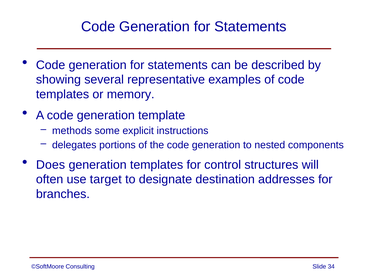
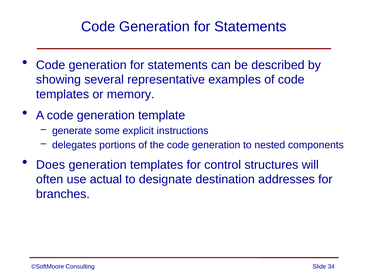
methods: methods -> generate (72, 131)
target: target -> actual (106, 179)
